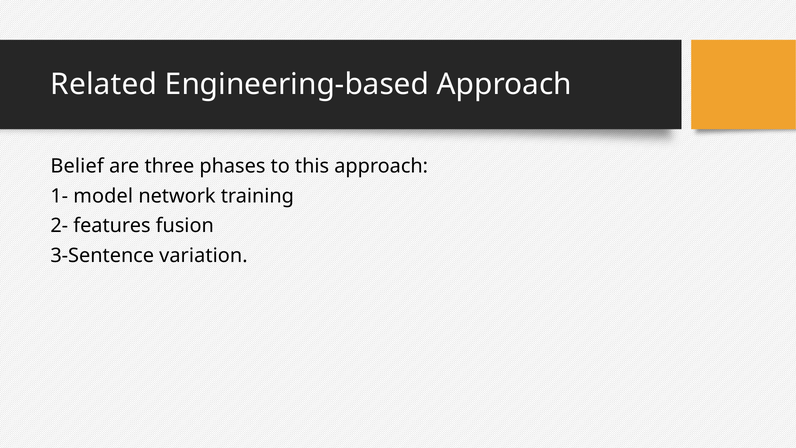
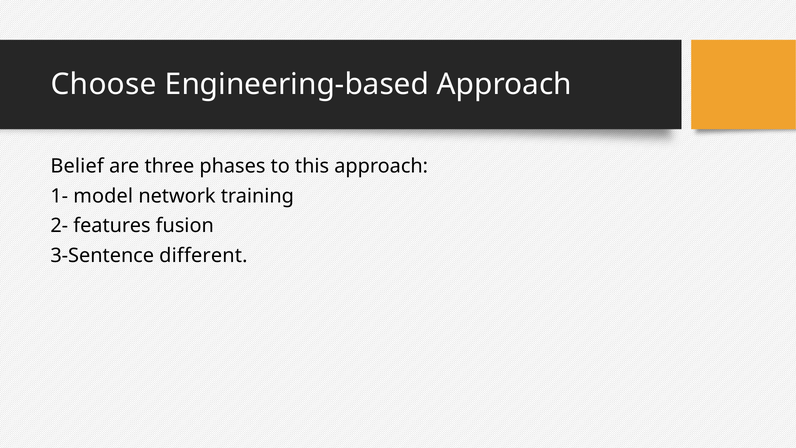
Related: Related -> Choose (104, 84)
variation: variation -> different (203, 256)
